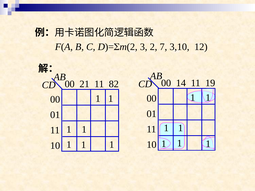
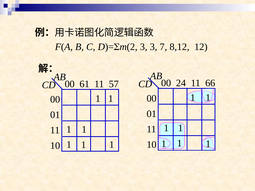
3 2: 2 -> 3 (154, 47)
3,10: 3,10 -> 8,12 (179, 47)
14: 14 -> 24 (181, 83)
19: 19 -> 66 (210, 83)
21: 21 -> 61 (84, 84)
82: 82 -> 57 (114, 84)
